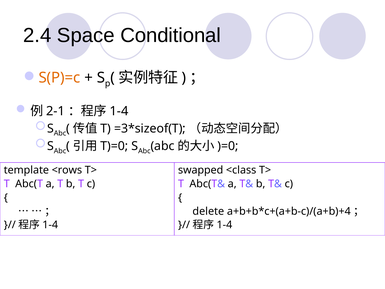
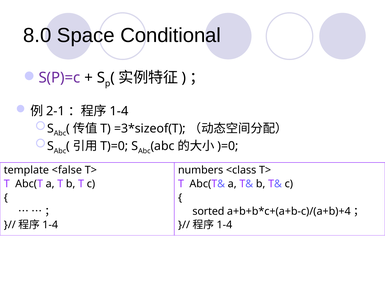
2.4: 2.4 -> 8.0 (37, 35)
S(P)=c colour: orange -> purple (59, 78)
<rows: <rows -> <false (67, 170)
swapped: swapped -> numbers (201, 170)
delete: delete -> sorted (208, 211)
